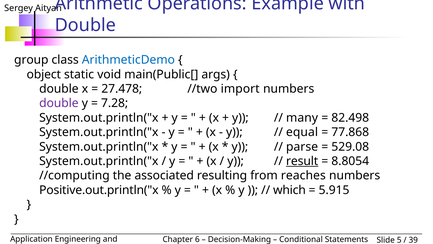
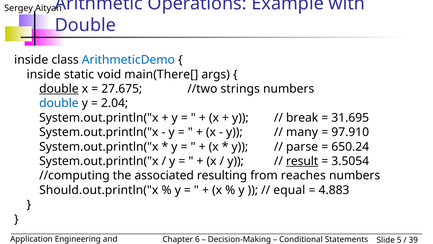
group: group -> inside (31, 60)
object: object -> inside (44, 74)
main(Public[: main(Public[ -> main(There[ (161, 74)
double underline: none -> present (59, 89)
27.478: 27.478 -> 27.675 (122, 89)
import: import -> strings (240, 89)
double colour: purple -> blue (59, 103)
7.28: 7.28 -> 2.04 (115, 103)
many: many -> break (302, 118)
82.498: 82.498 -> 31.695 (350, 118)
equal: equal -> many (302, 132)
77.868: 77.868 -> 97.910 (350, 132)
529.08: 529.08 -> 650.24 (350, 146)
8.8054: 8.8054 -> 3.5054 (350, 161)
Positive.out.println("x: Positive.out.println("x -> Should.out.println("x (99, 190)
which: which -> equal (289, 190)
5.915: 5.915 -> 4.883 (334, 190)
